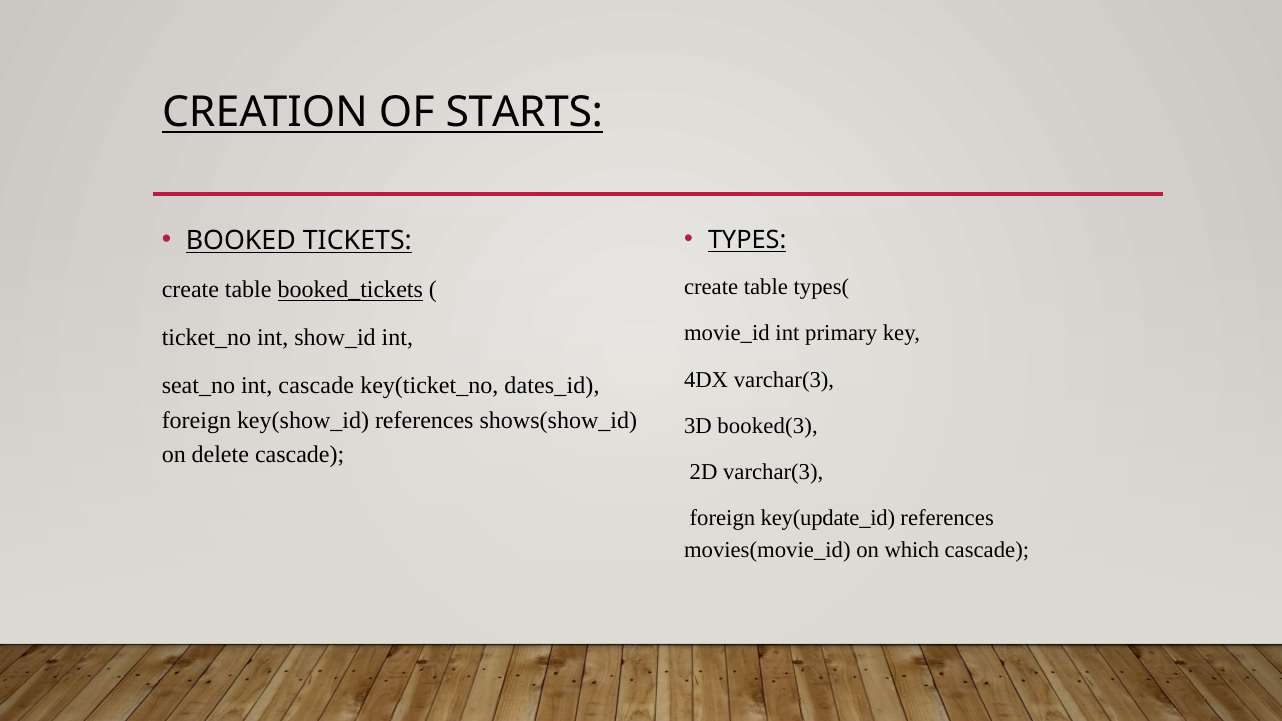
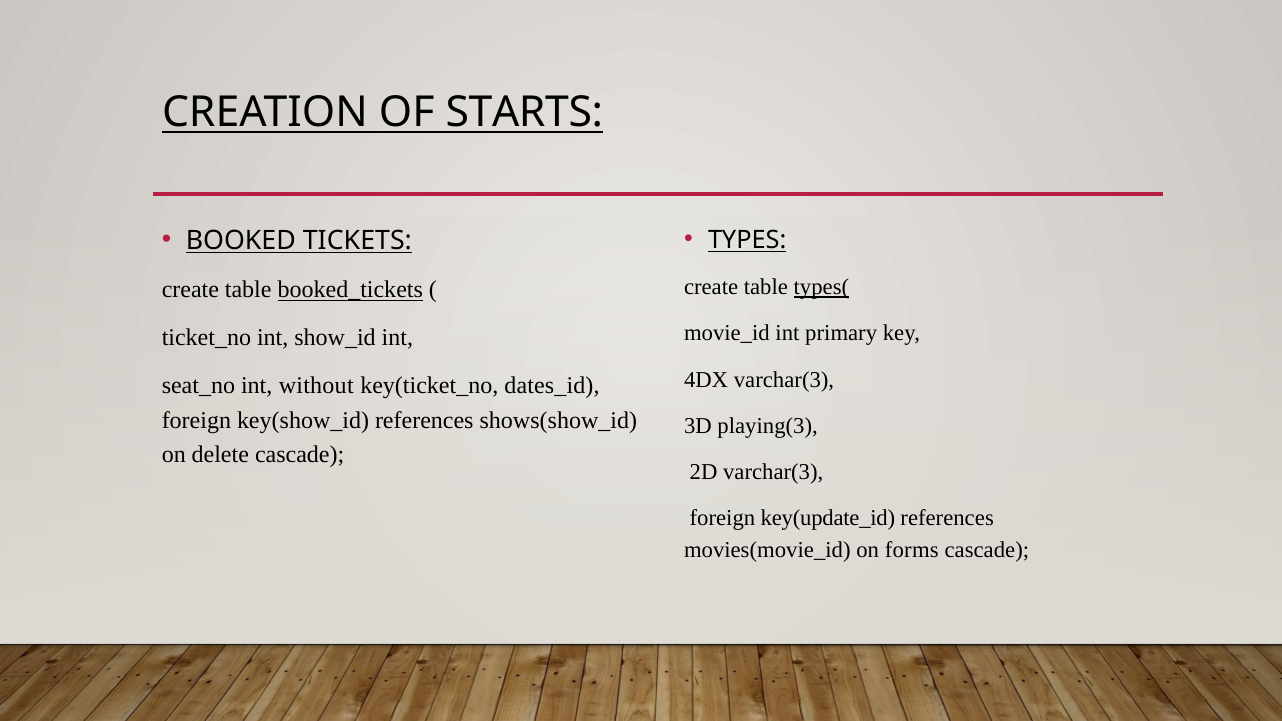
types( underline: none -> present (821, 287)
int cascade: cascade -> without (316, 386)
booked(3: booked(3 -> playing(3 (768, 426)
which: which -> forms (912, 551)
